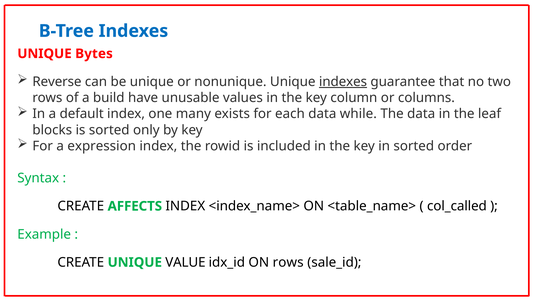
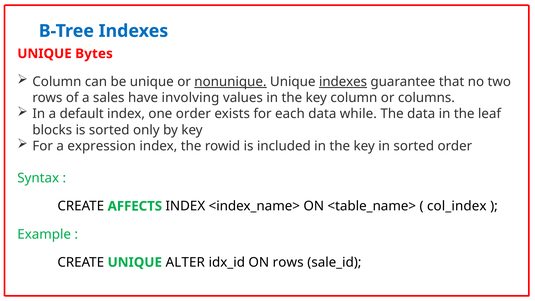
Reverse: Reverse -> Column (57, 82)
nonunique underline: none -> present (230, 82)
build: build -> sales (109, 98)
unusable: unusable -> involving (190, 98)
one many: many -> order (193, 114)
col_called: col_called -> col_index (457, 206)
VALUE: VALUE -> ALTER (185, 262)
